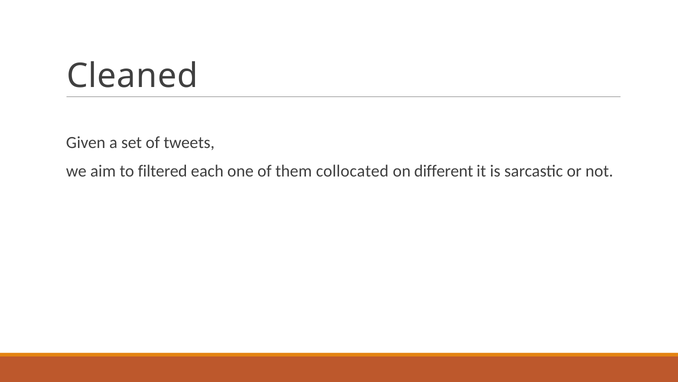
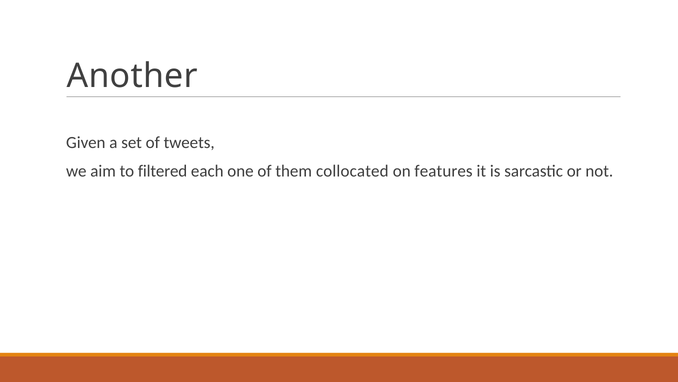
Cleaned: Cleaned -> Another (132, 76)
different: different -> features (444, 171)
